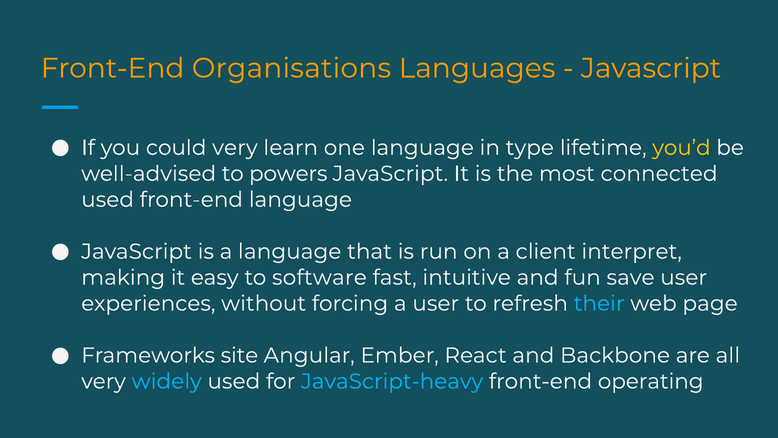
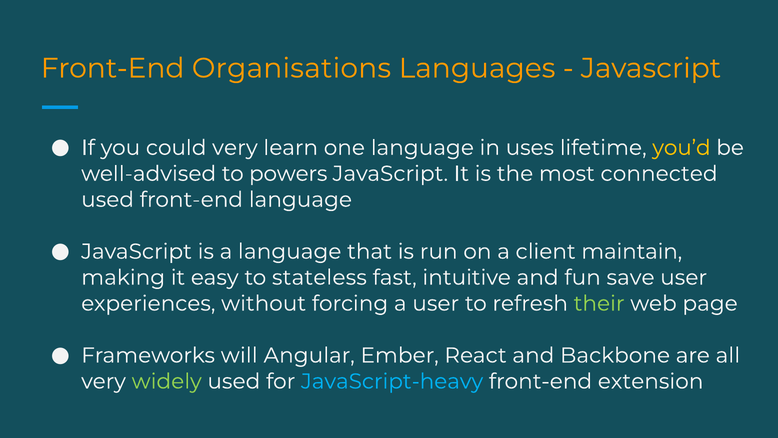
type: type -> uses (530, 148)
interpret: interpret -> maintain (632, 251)
software: software -> stateless (319, 277)
their colour: light blue -> light green (599, 303)
site: site -> will (239, 355)
widely colour: light blue -> light green (167, 381)
operating: operating -> extension (651, 381)
